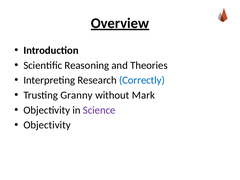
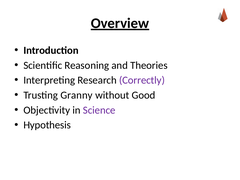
Correctly colour: blue -> purple (142, 80)
Mark: Mark -> Good (144, 95)
Objectivity: Objectivity -> Hypothesis (47, 125)
